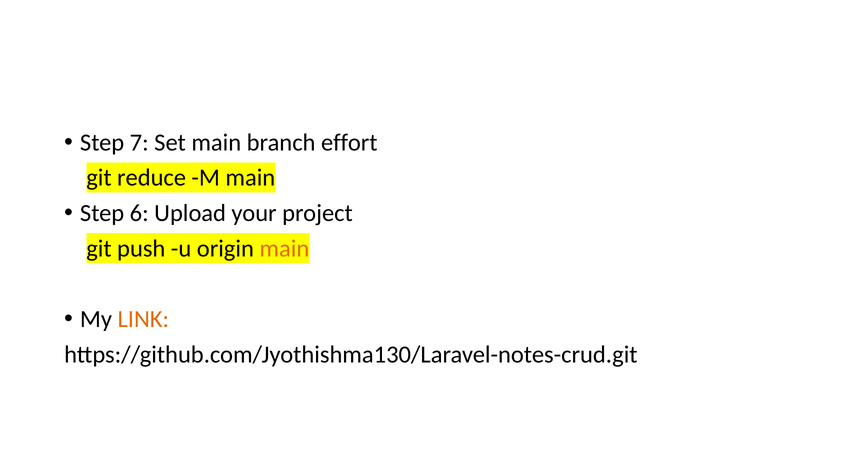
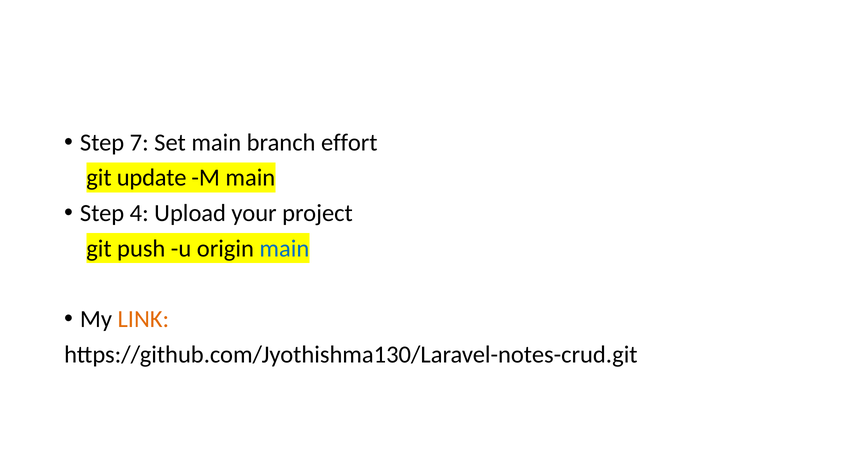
reduce: reduce -> update (152, 178)
6: 6 -> 4 (139, 213)
main colour: orange -> blue (284, 248)
